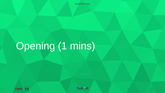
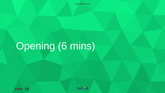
1: 1 -> 6 (63, 46)
